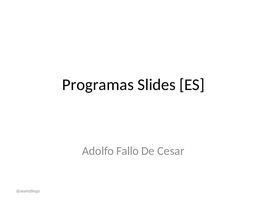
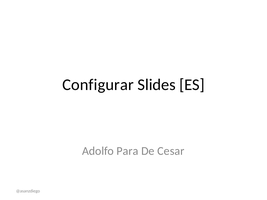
Programas: Programas -> Configurar (98, 85)
Fallo: Fallo -> Para (127, 151)
